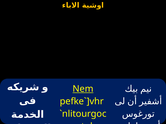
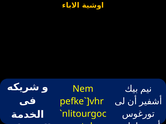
Nem underline: present -> none (83, 89)
